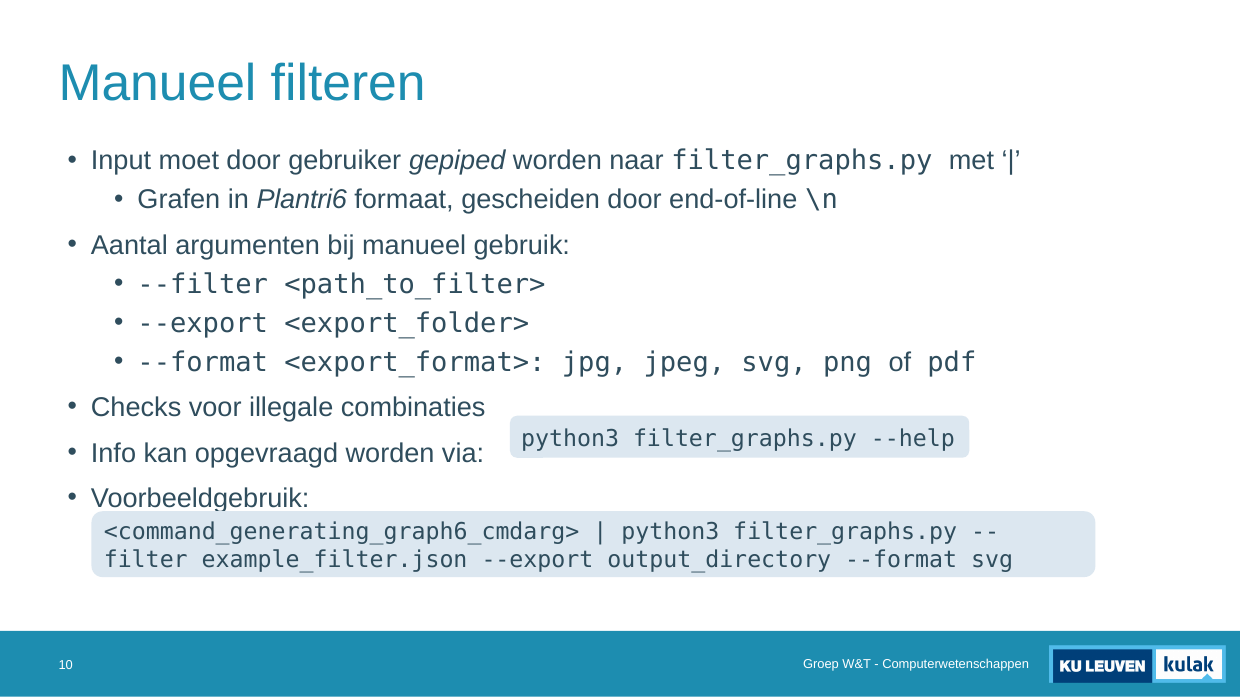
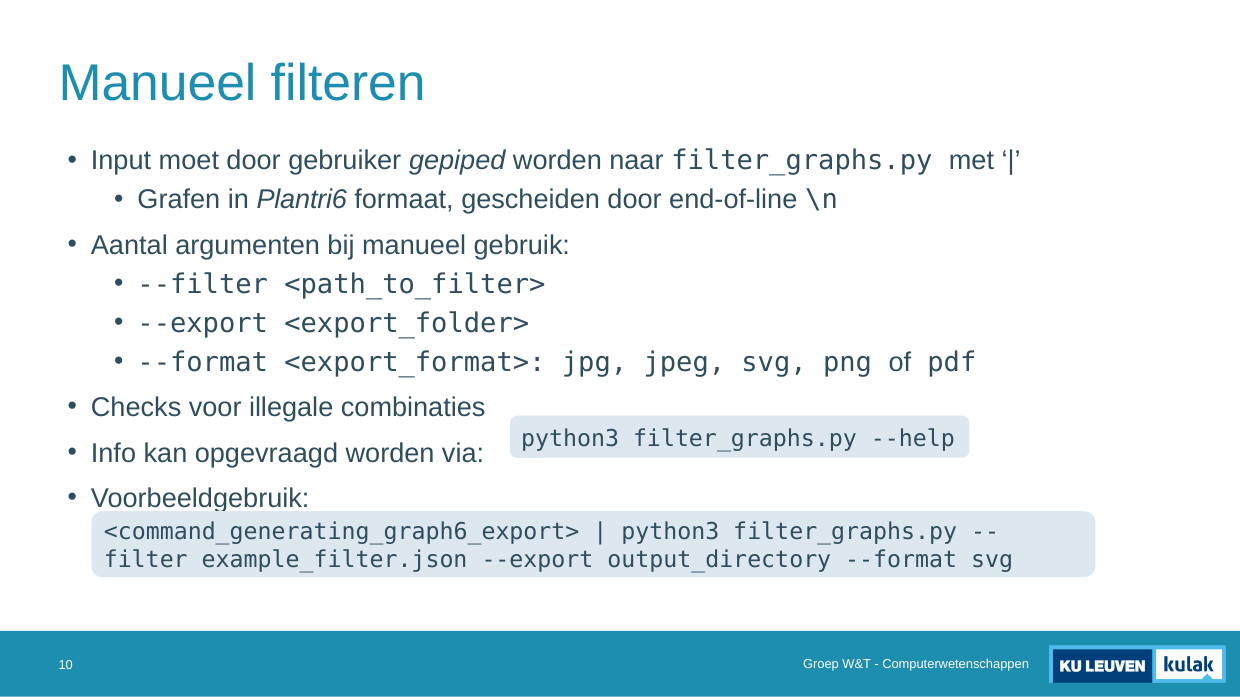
<command_generating_graph6_cmdarg>: <command_generating_graph6_cmdarg> -> <command_generating_graph6_export> (342, 532)
